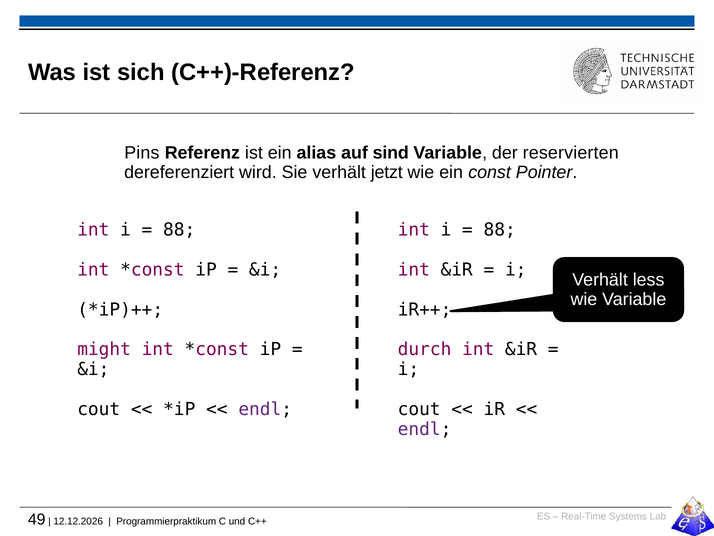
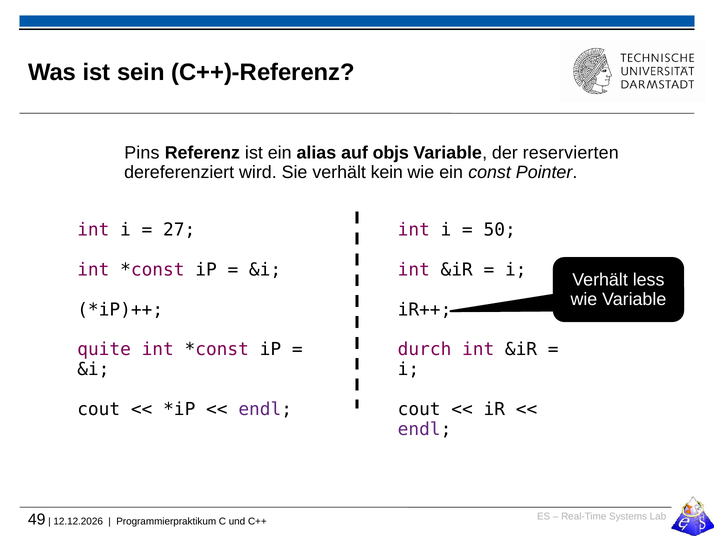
sich: sich -> sein (141, 73)
sind: sind -> objs (391, 153)
jetzt: jetzt -> kein (387, 172)
88: 88 -> 27 (179, 230)
88: 88 -> 50 (500, 230)
might: might -> quite (104, 349)
